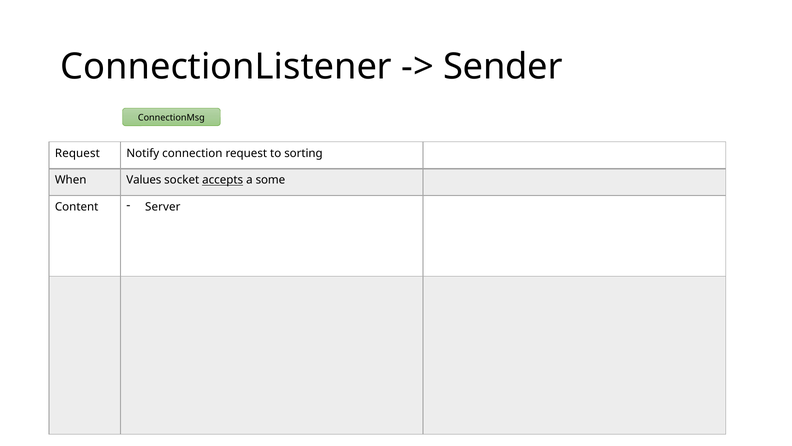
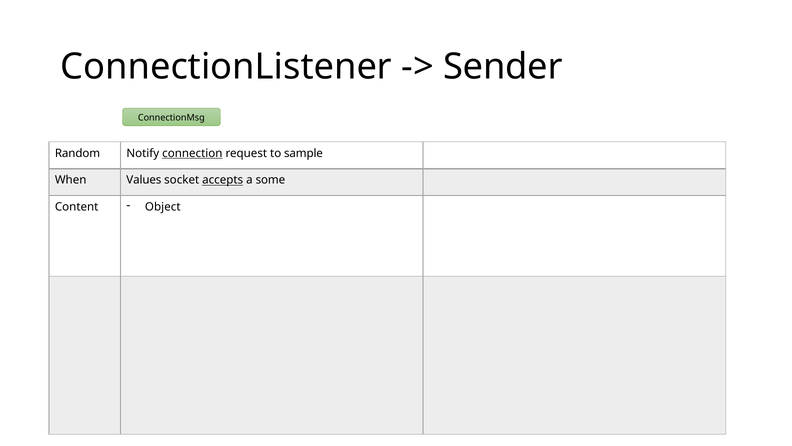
Request: Request -> Random (78, 153)
connection underline: none -> present (192, 153)
sorting: sorting -> sample (303, 153)
Server: Server -> Object (163, 207)
